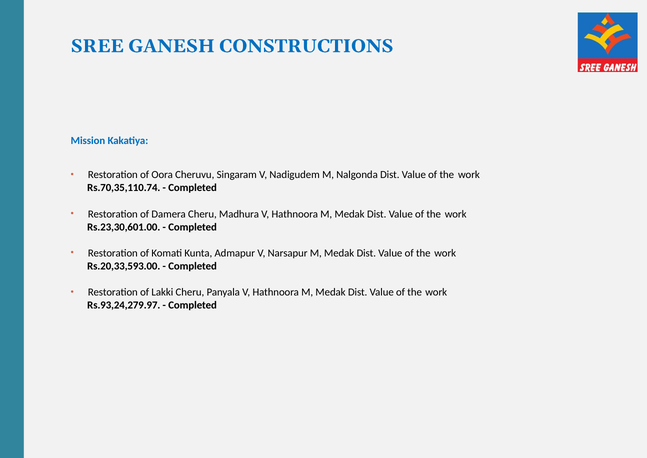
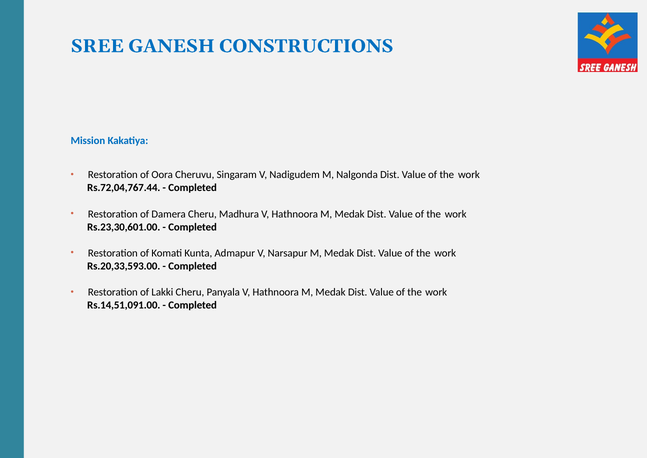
Rs.70,35,110.74: Rs.70,35,110.74 -> Rs.72,04,767.44 (124, 188)
Rs.93,24,279.97: Rs.93,24,279.97 -> Rs.14,51,091.00 (124, 305)
